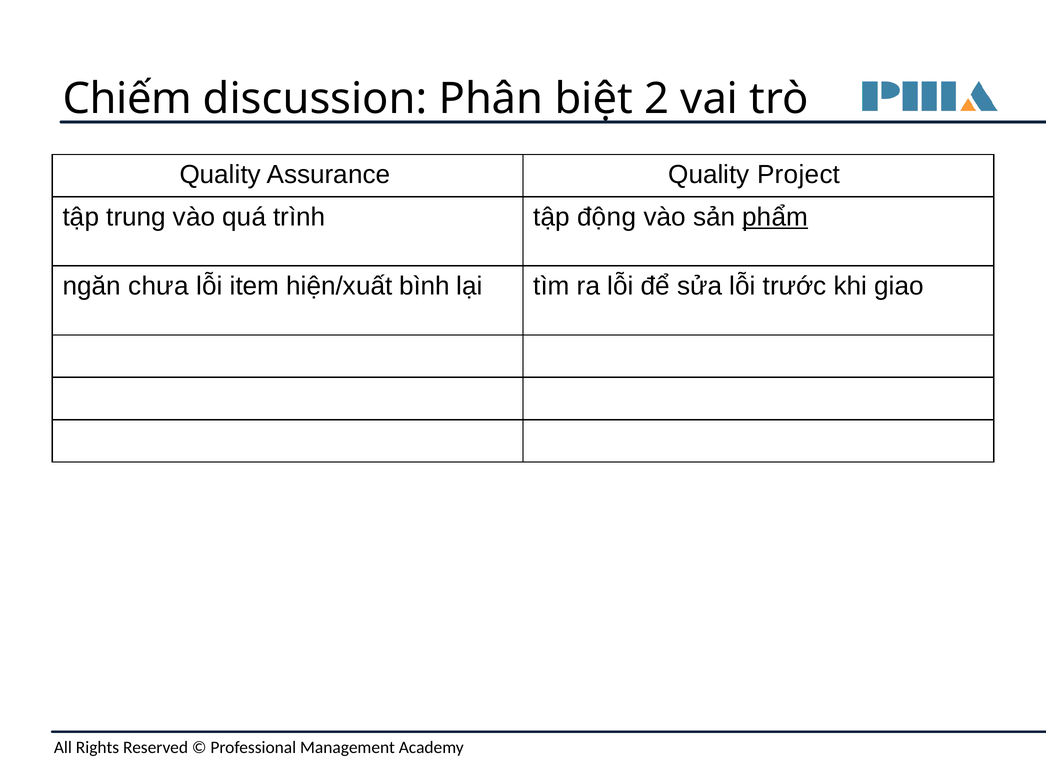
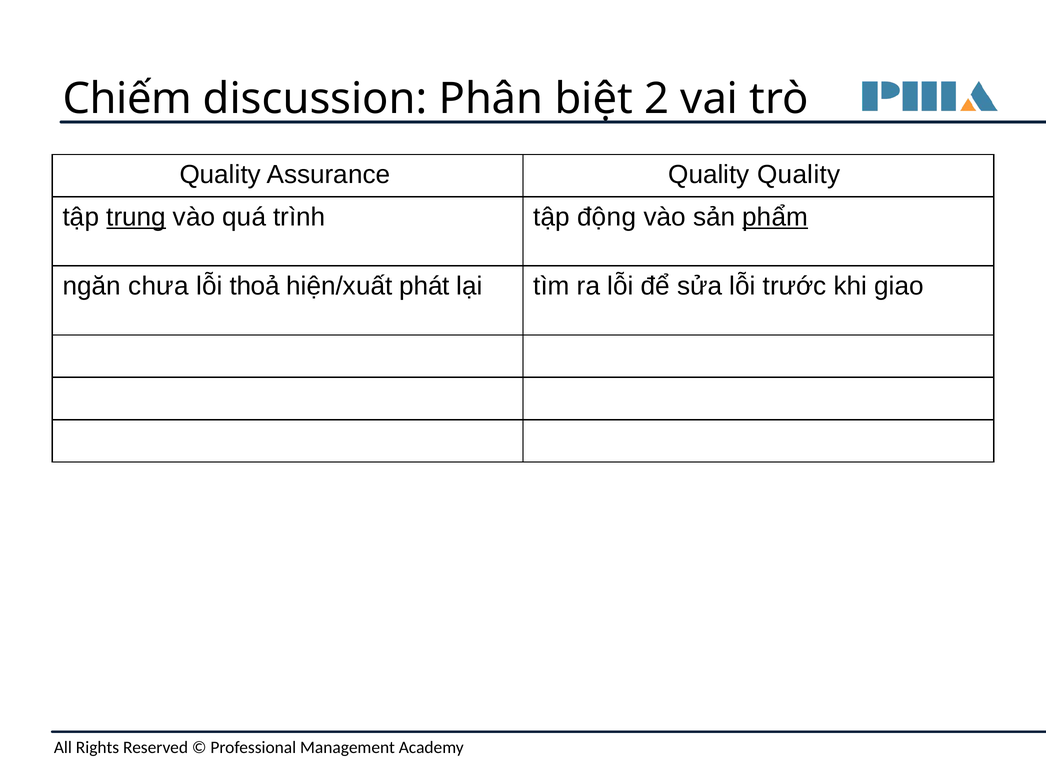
Quality Project: Project -> Quality (799, 175)
trung underline: none -> present (136, 217)
item: item -> thoả (255, 286)
bình: bình -> phát (425, 286)
